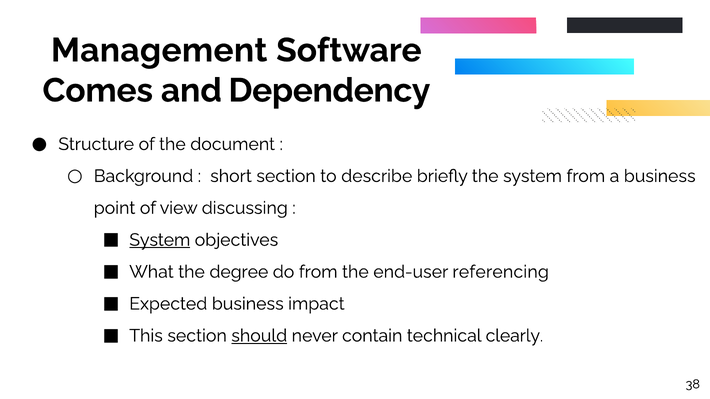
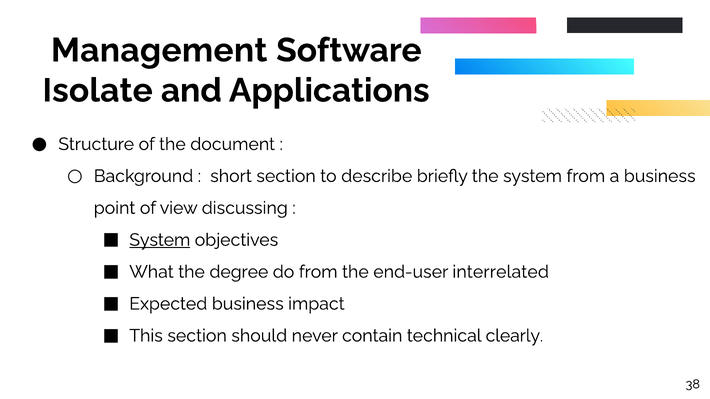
Comes: Comes -> Isolate (98, 91)
Dependency: Dependency -> Applications (329, 91)
referencing: referencing -> interrelated (501, 272)
should underline: present -> none (259, 336)
